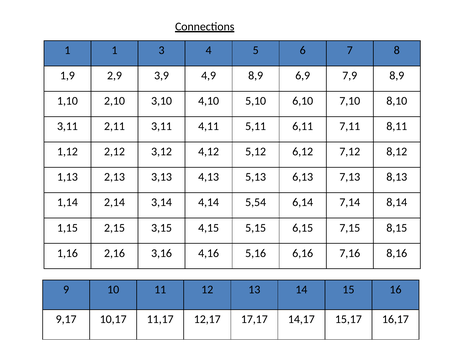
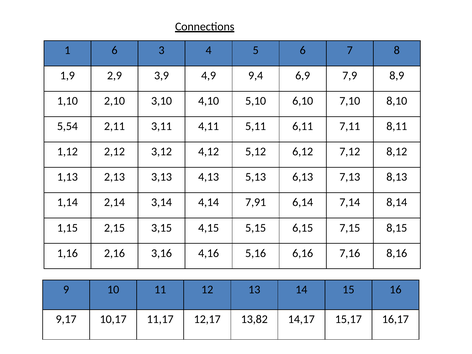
1 1: 1 -> 6 (114, 50)
4,9 8,9: 8,9 -> 9,4 (256, 76)
3,11: 3,11 -> 5,54 (67, 126)
5,54: 5,54 -> 7,91 (256, 202)
17,17: 17,17 -> 13,82 (254, 319)
